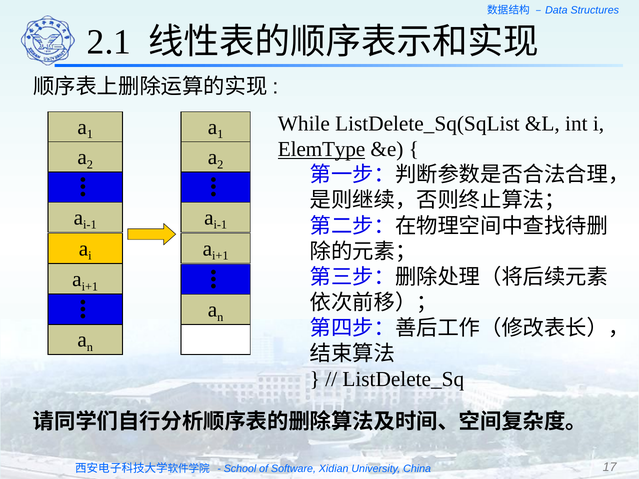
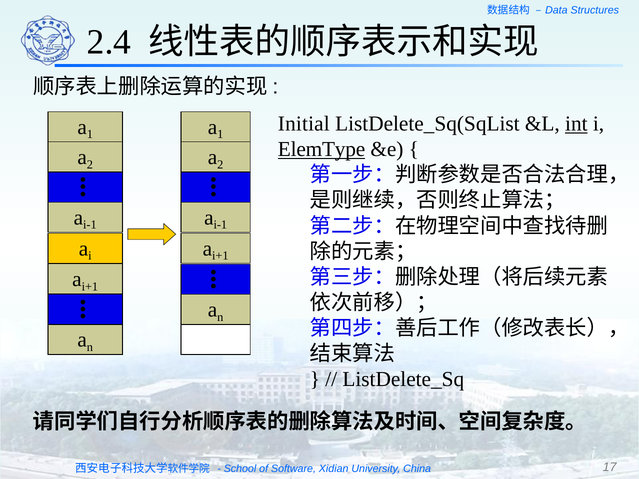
2.1: 2.1 -> 2.4 (109, 42)
While: While -> Initial (304, 124)
int underline: none -> present (576, 124)
